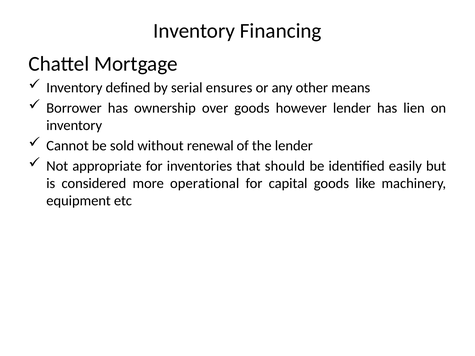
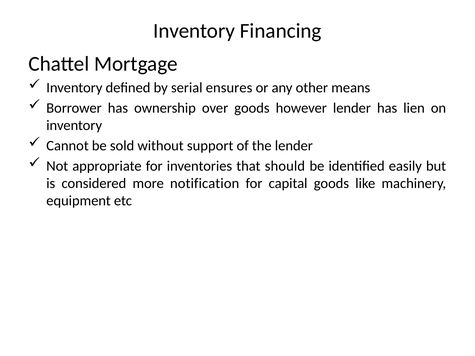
renewal: renewal -> support (210, 146)
operational: operational -> notification (205, 184)
